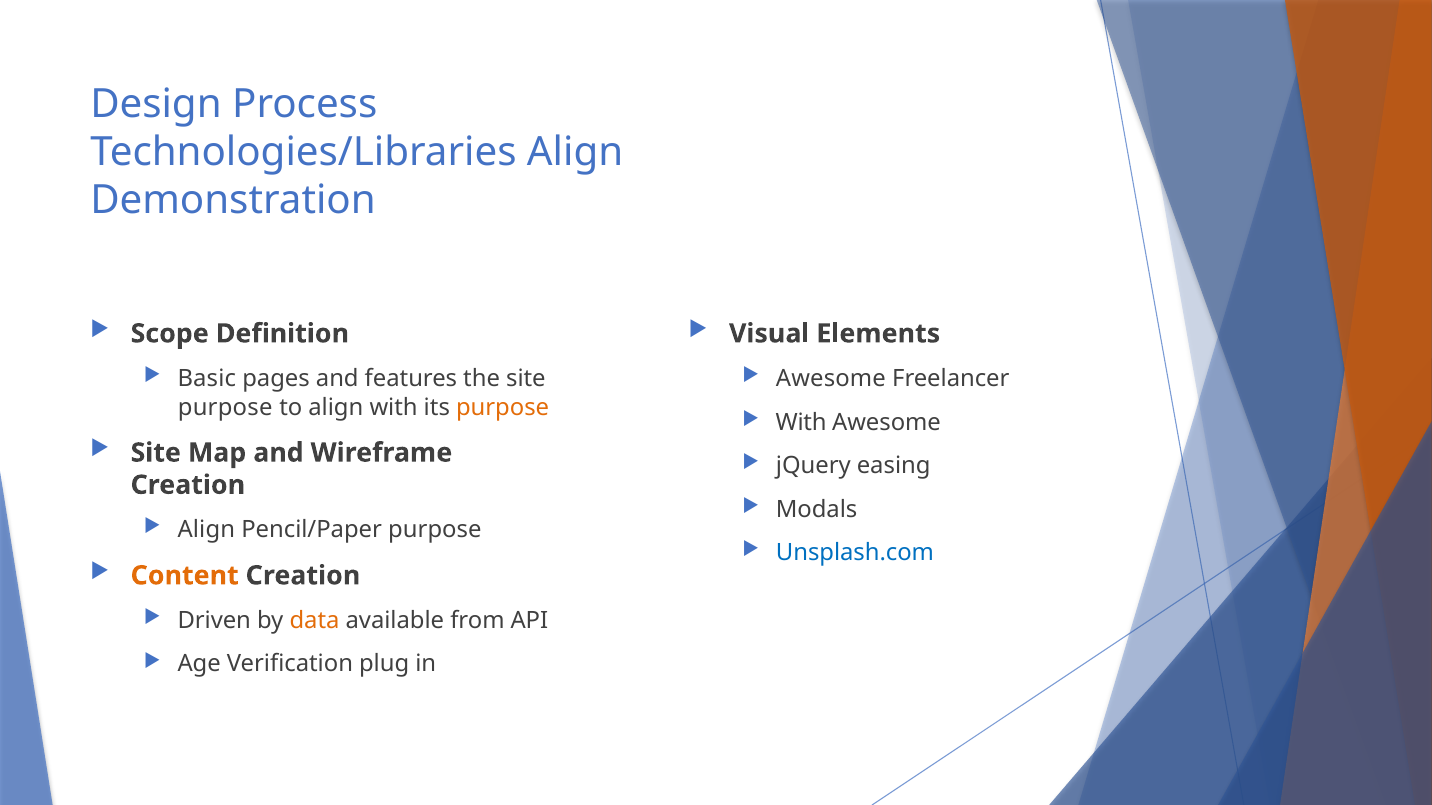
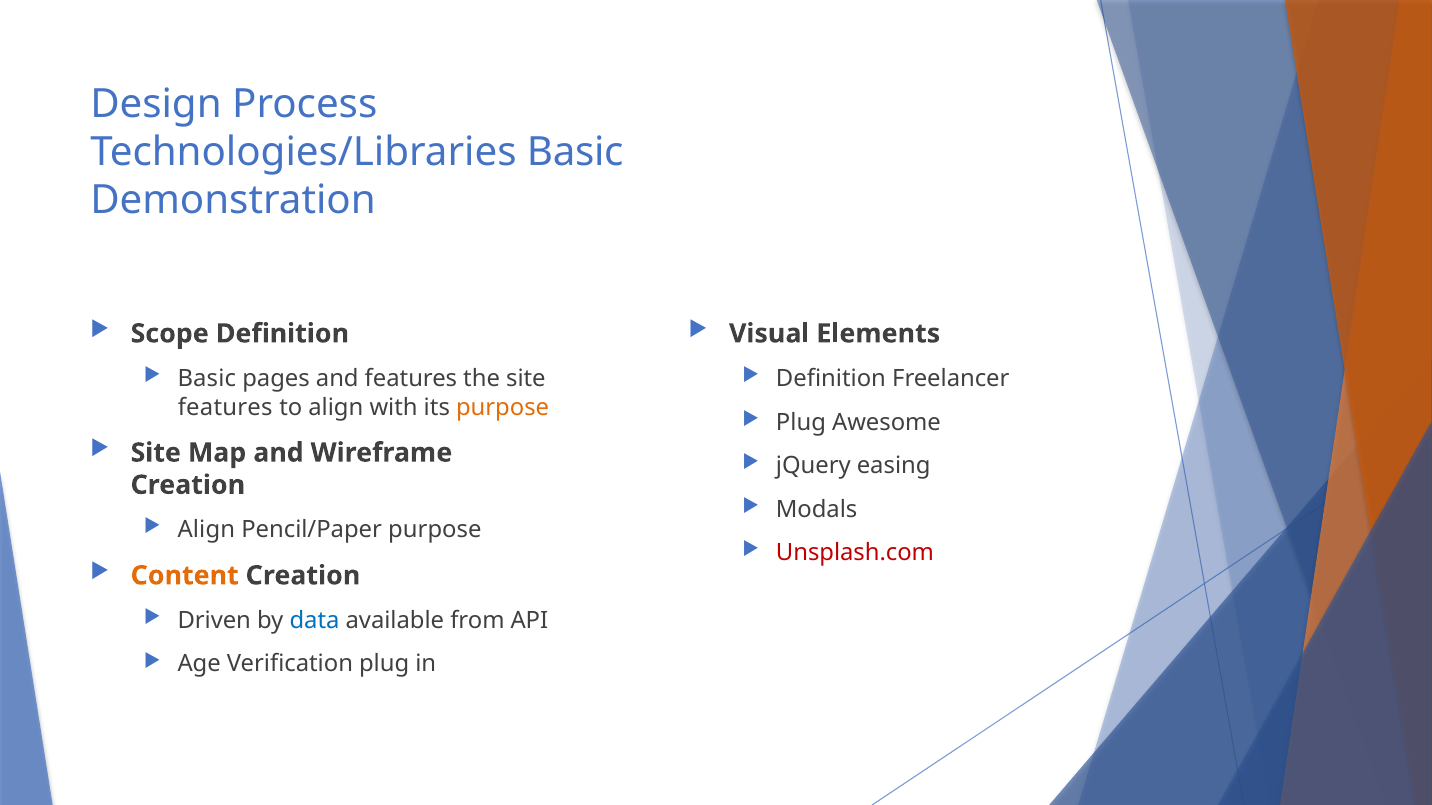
Technologies/Libraries Align: Align -> Basic (575, 152)
Awesome: Awesome -> Definition (831, 379)
purpose: purpose -> features (225, 407)
With: With -> Plug (801, 422)
Unsplash.com colour: blue -> red (855, 553)
data colour: orange -> blue (315, 621)
